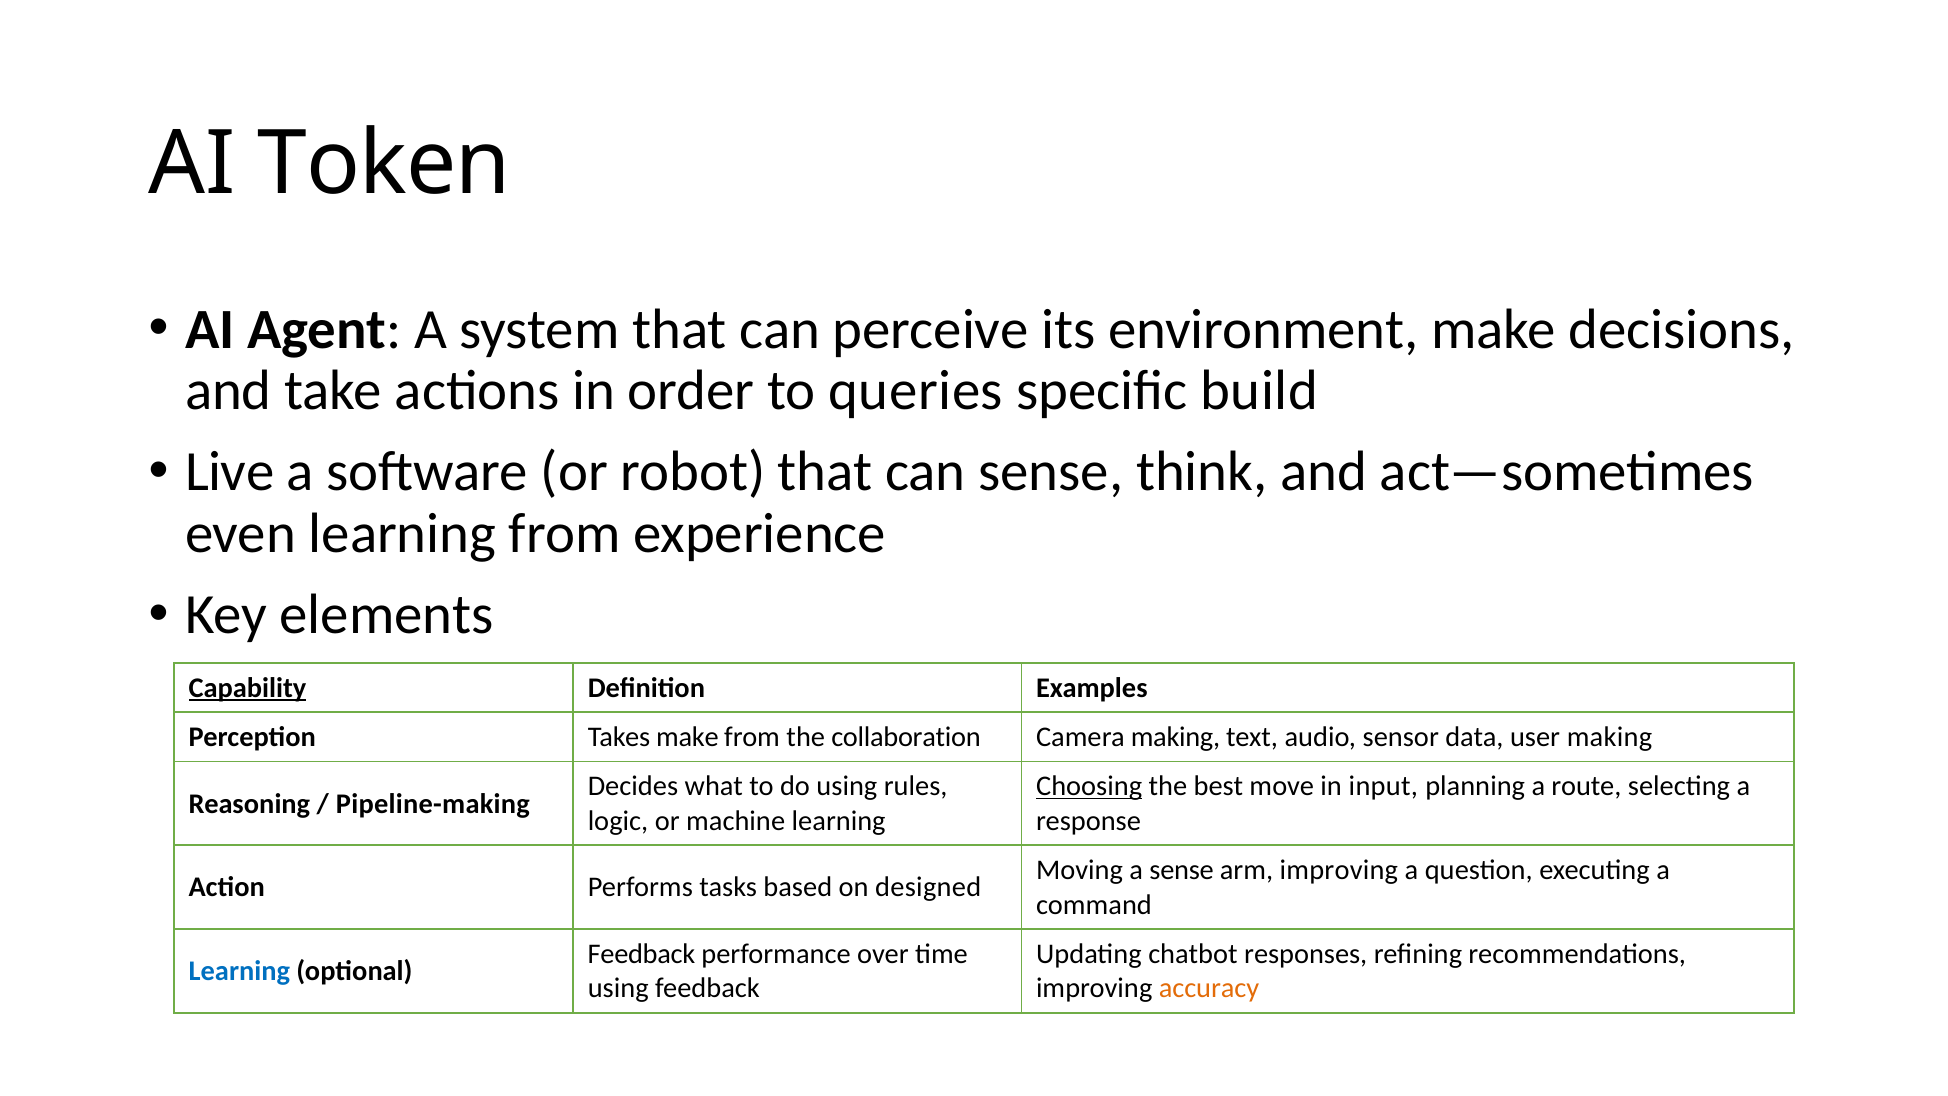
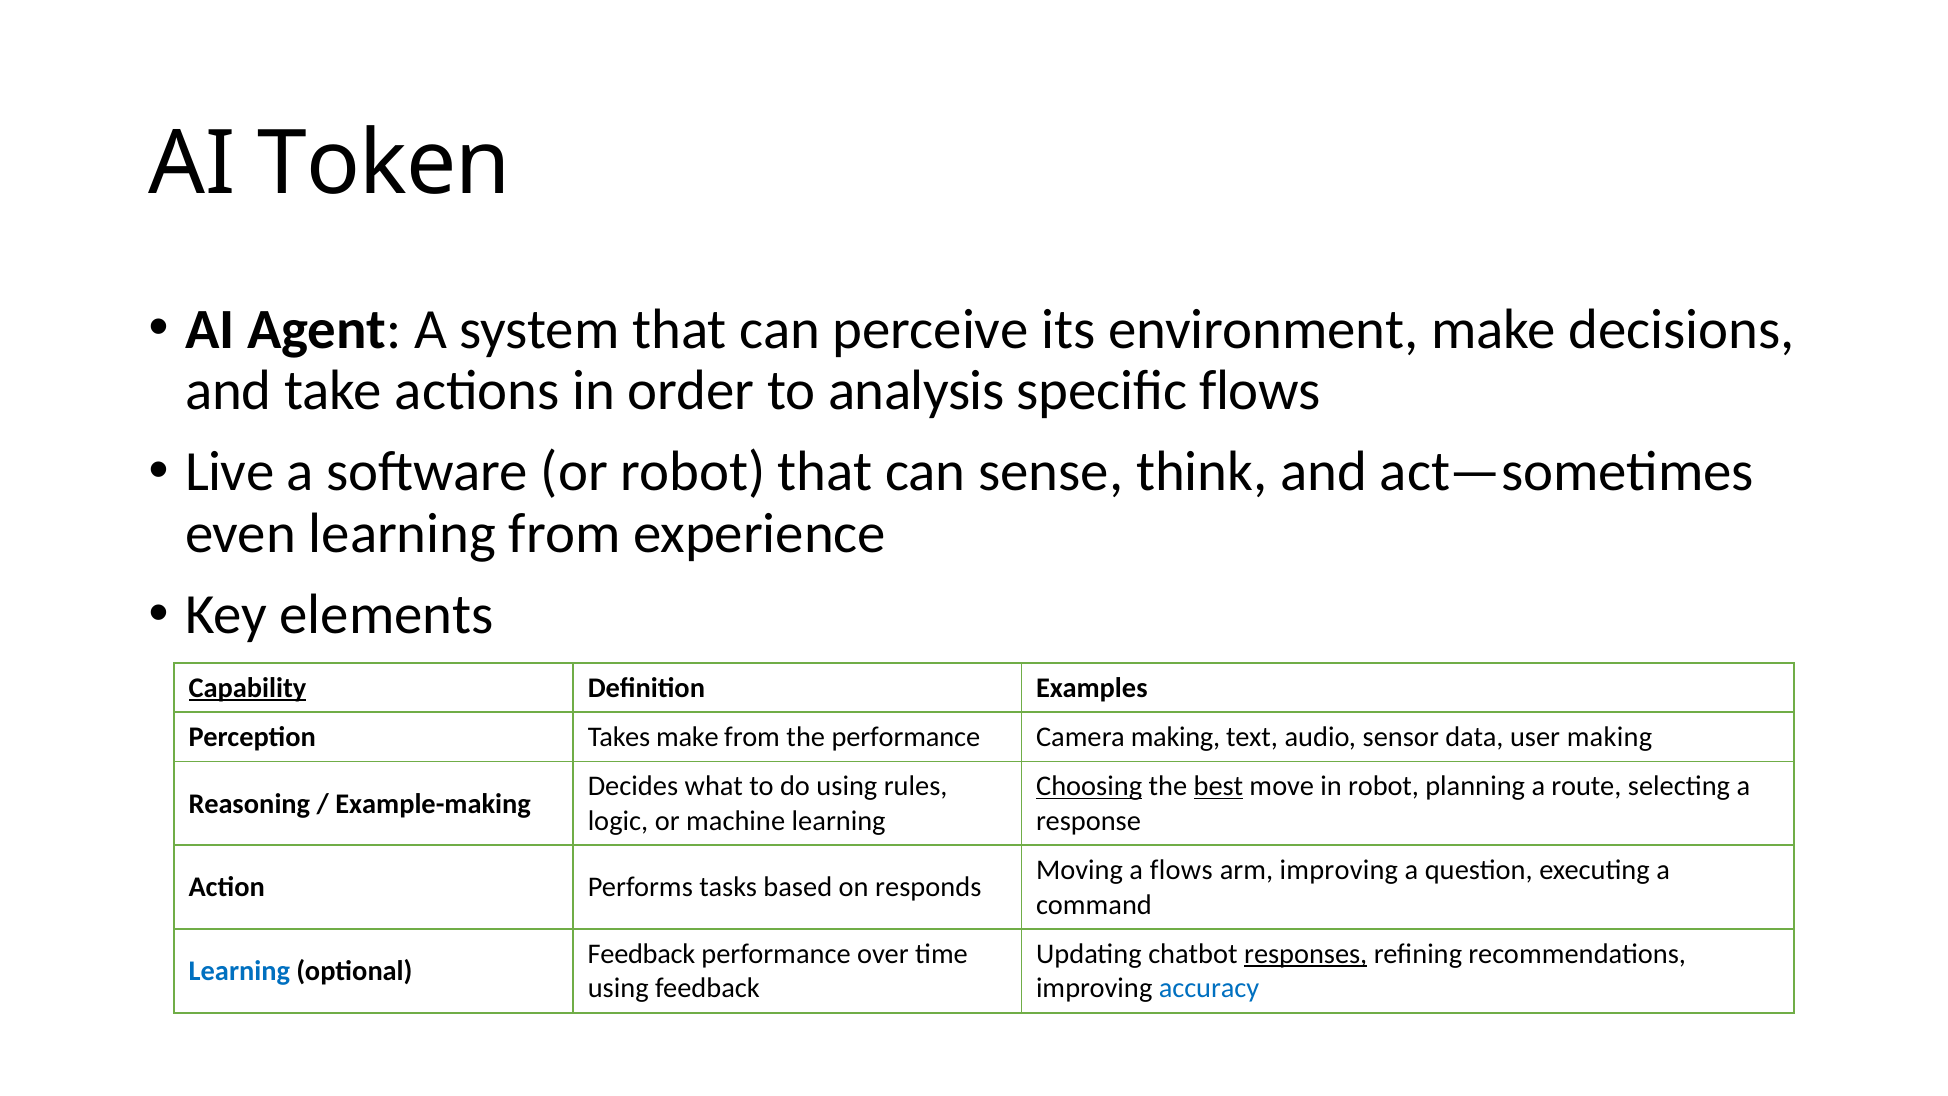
queries: queries -> analysis (916, 390)
specific build: build -> flows (1260, 390)
the collaboration: collaboration -> performance (906, 737)
best underline: none -> present (1218, 786)
in input: input -> robot (1384, 786)
Pipeline-making: Pipeline-making -> Example-making (433, 803)
a sense: sense -> flows (1181, 870)
designed: designed -> responds (928, 887)
responses underline: none -> present (1306, 954)
accuracy colour: orange -> blue (1209, 988)
